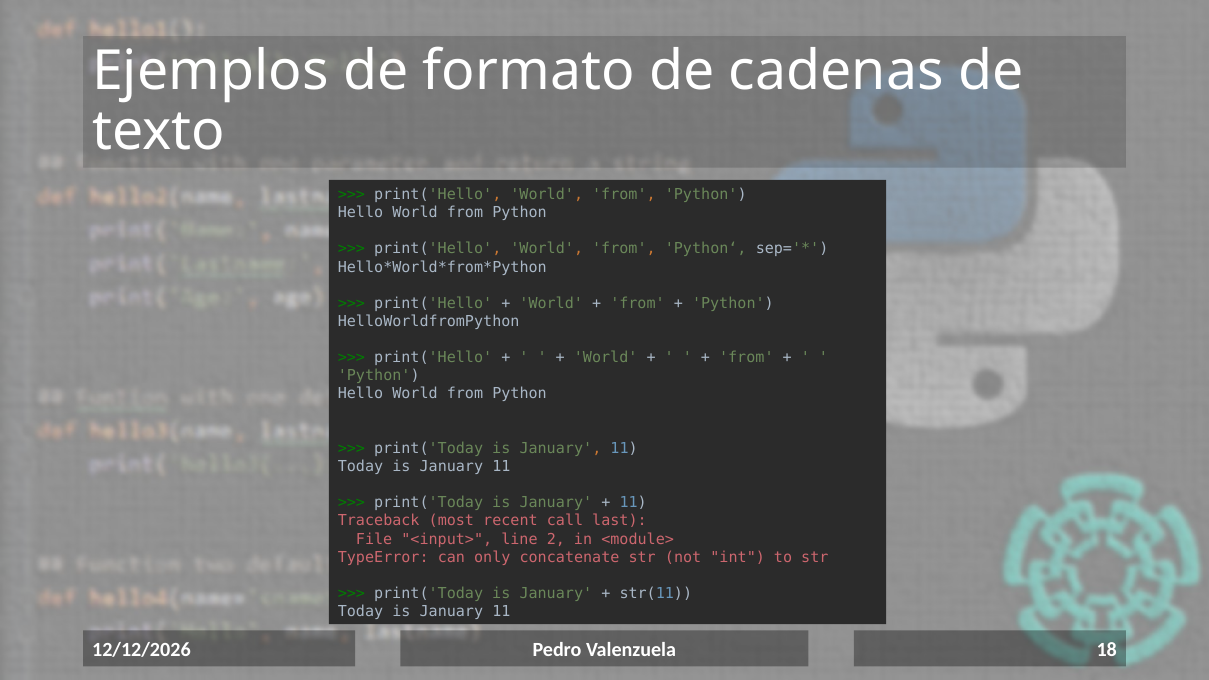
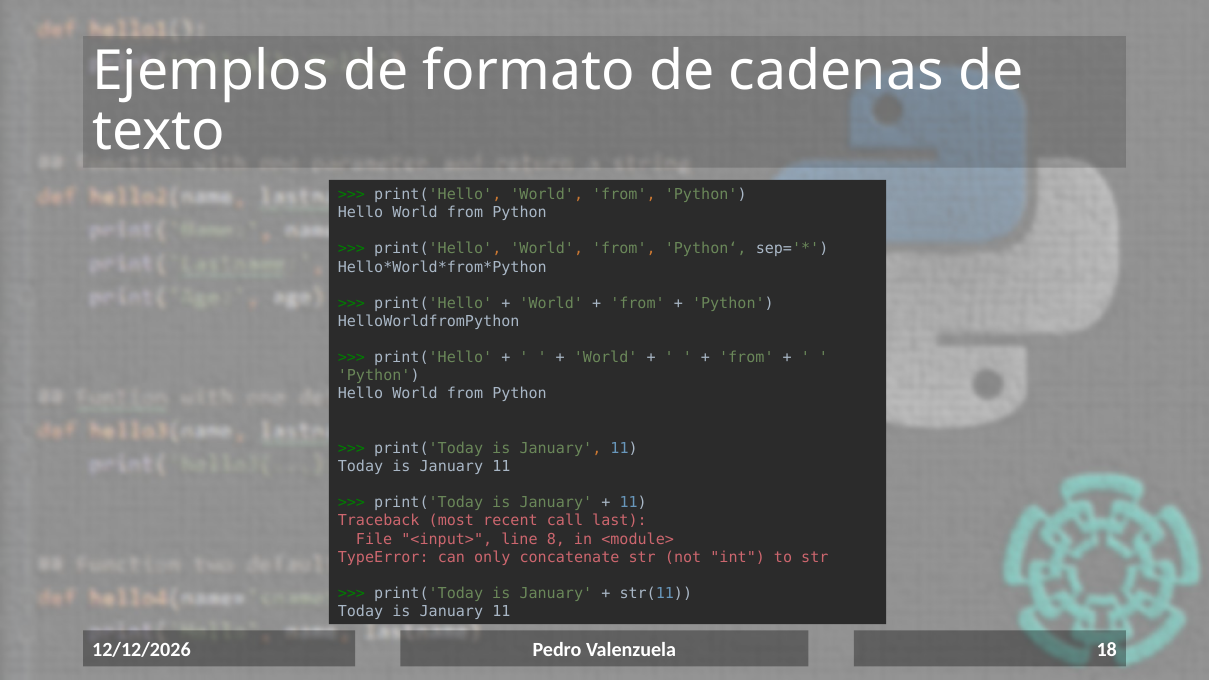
2: 2 -> 8 (556, 539)
